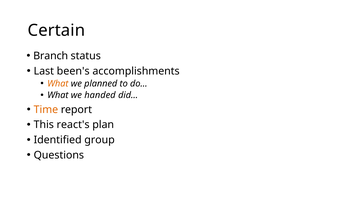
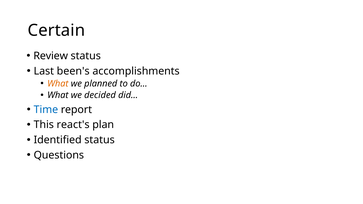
Branch: Branch -> Review (51, 56)
handed: handed -> decided (100, 95)
Time colour: orange -> blue (46, 110)
Identified group: group -> status (100, 140)
